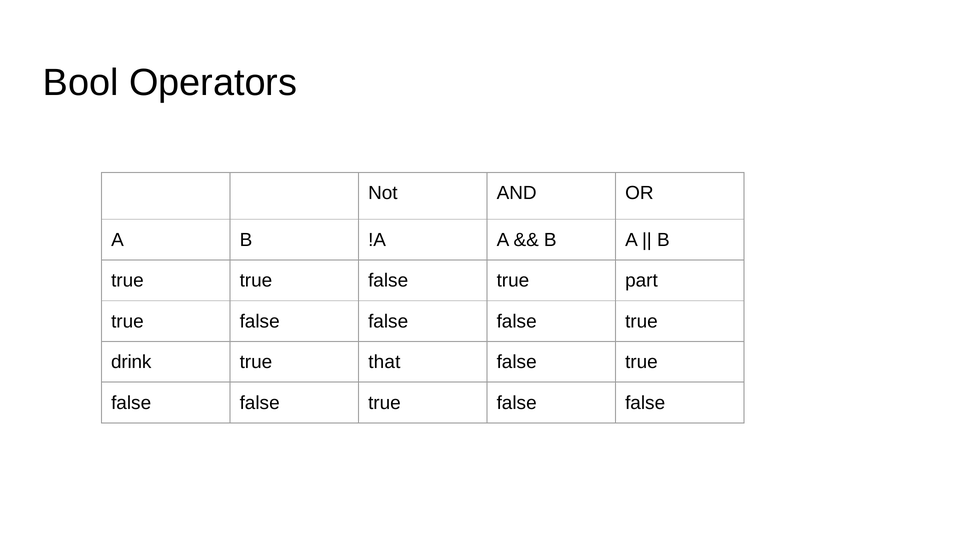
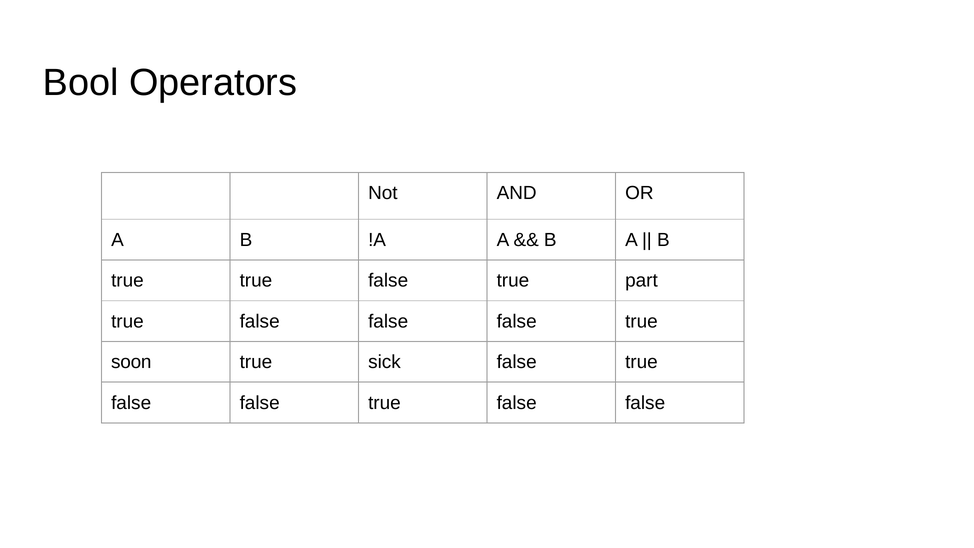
drink: drink -> soon (131, 362)
that: that -> sick (384, 362)
